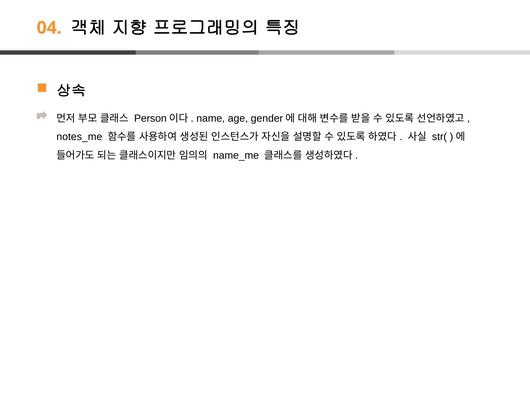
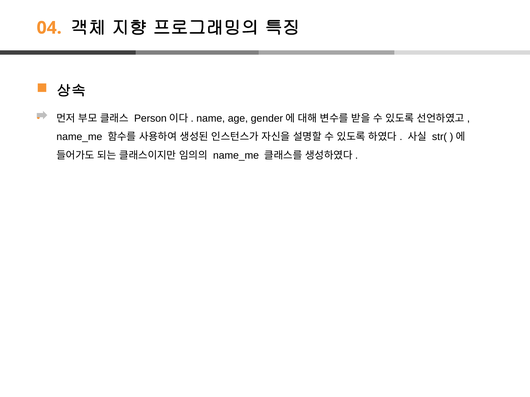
notes_me: notes_me -> name_me (79, 137)
